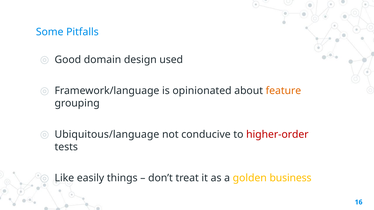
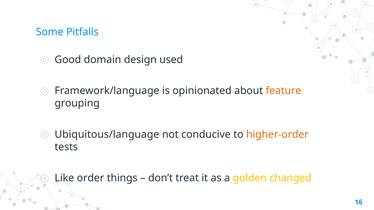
higher-order colour: red -> orange (277, 135)
easily: easily -> order (90, 178)
business: business -> changed (290, 178)
